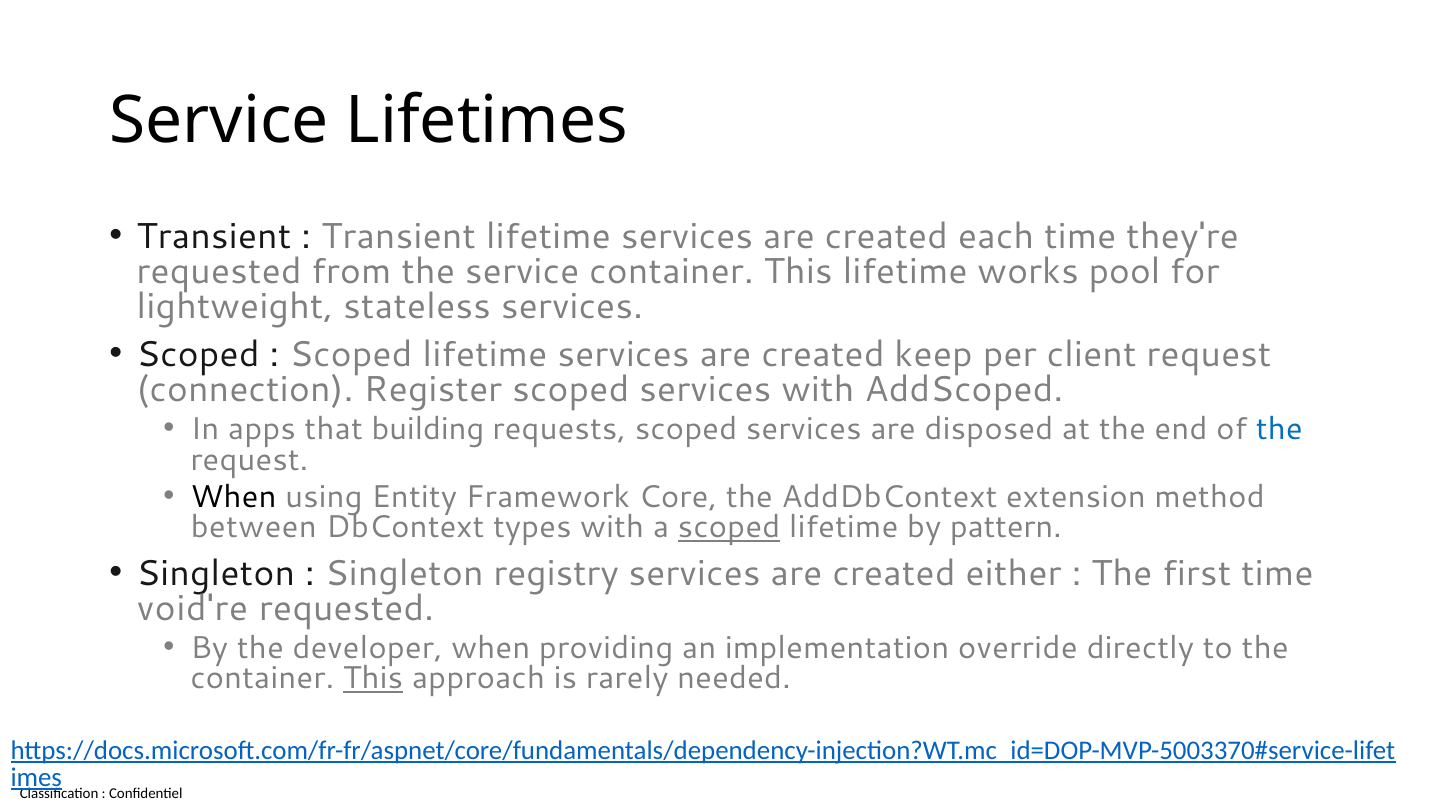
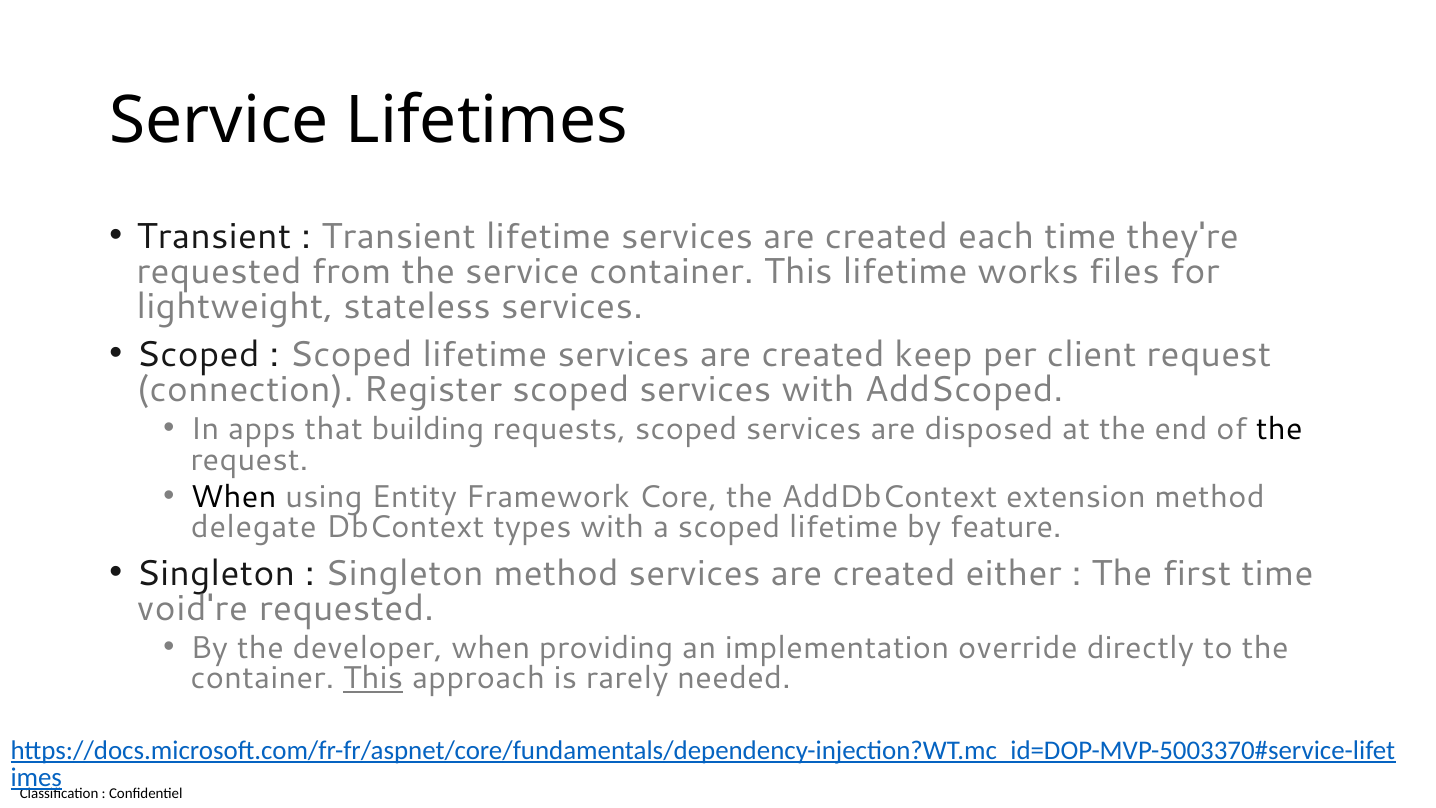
pool: pool -> files (1124, 271)
the colour: blue -> black (1279, 429)
between: between -> delegate (254, 527)
scoped underline: present -> none (729, 527)
pattern: pattern -> feature (1006, 527)
Singleton registry: registry -> method (556, 573)
